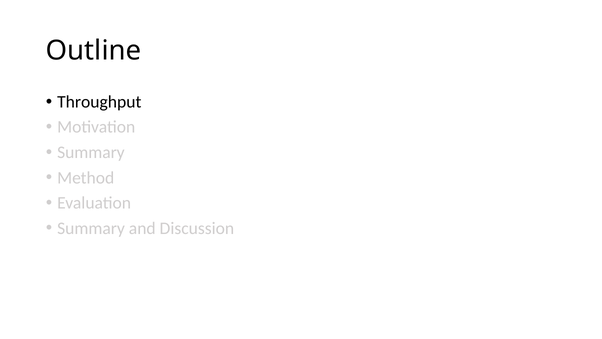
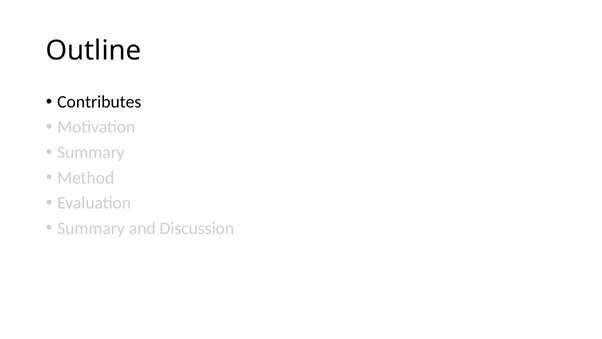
Throughput: Throughput -> Contributes (99, 102)
